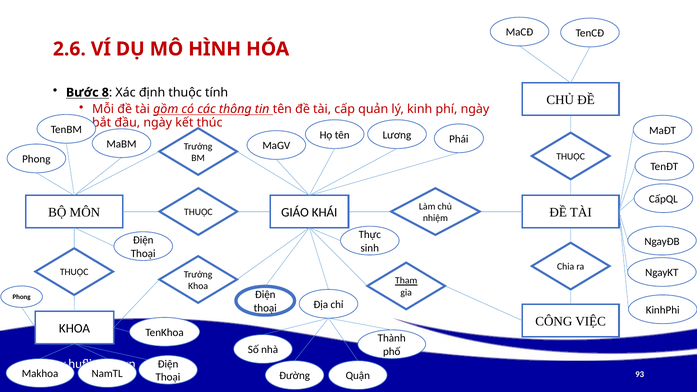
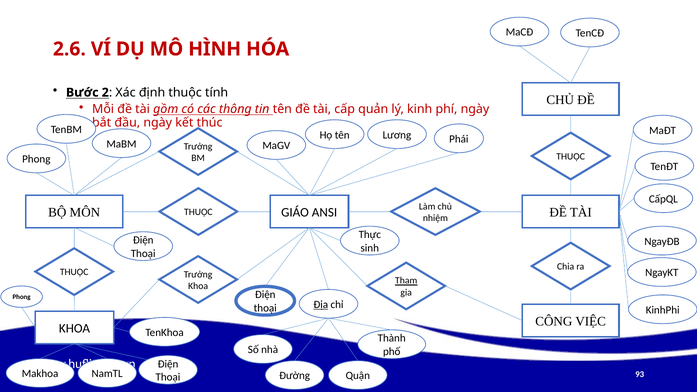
8: 8 -> 2 (105, 93)
KHÁI: KHÁI -> ANSI (325, 212)
Địa underline: none -> present (321, 305)
